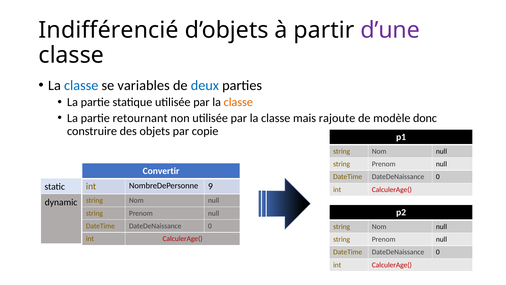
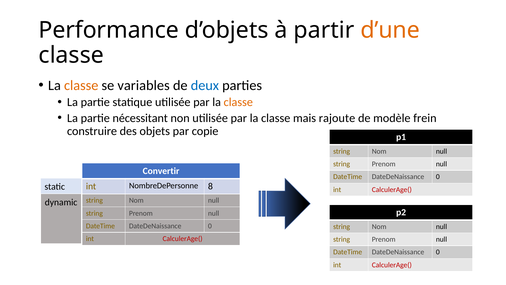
Indifférencié: Indifférencié -> Performance (109, 30)
d’une colour: purple -> orange (390, 30)
classe colour: blue -> orange (81, 85)
retournant: retournant -> nécessitant (140, 118)
donc: donc -> frein (425, 118)
9: 9 -> 8 (210, 186)
